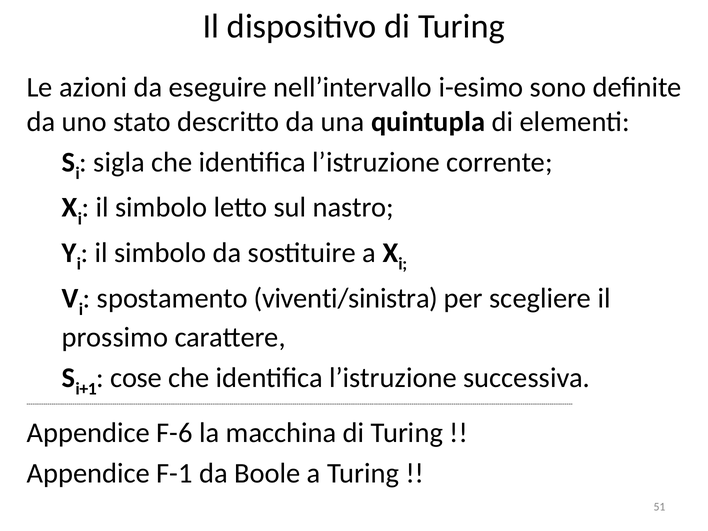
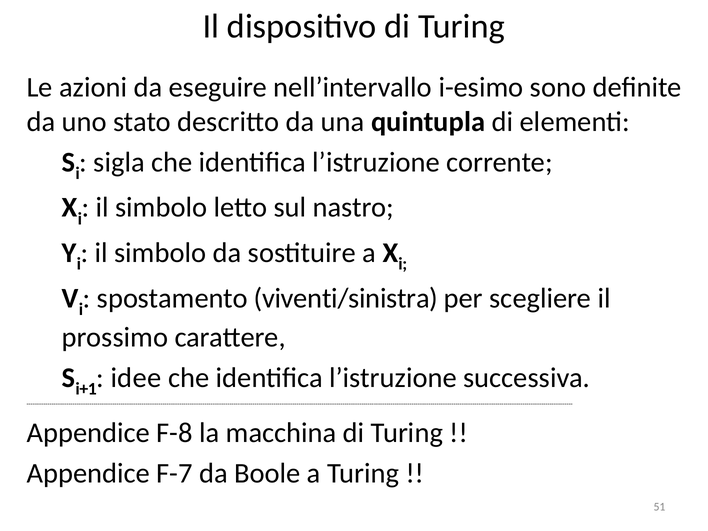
cose: cose -> idee (136, 378)
F-6: F-6 -> F-8 (175, 433)
F-1: F-1 -> F-7 (175, 474)
